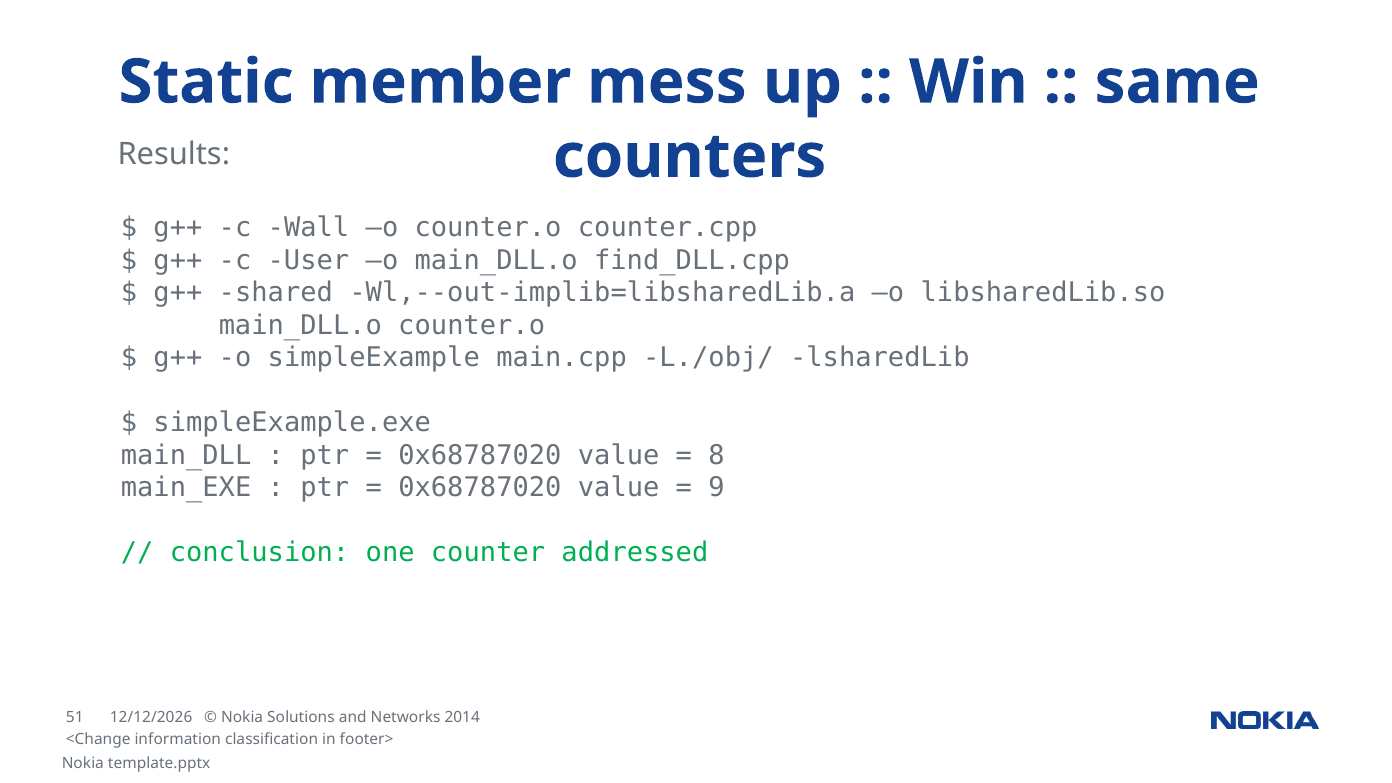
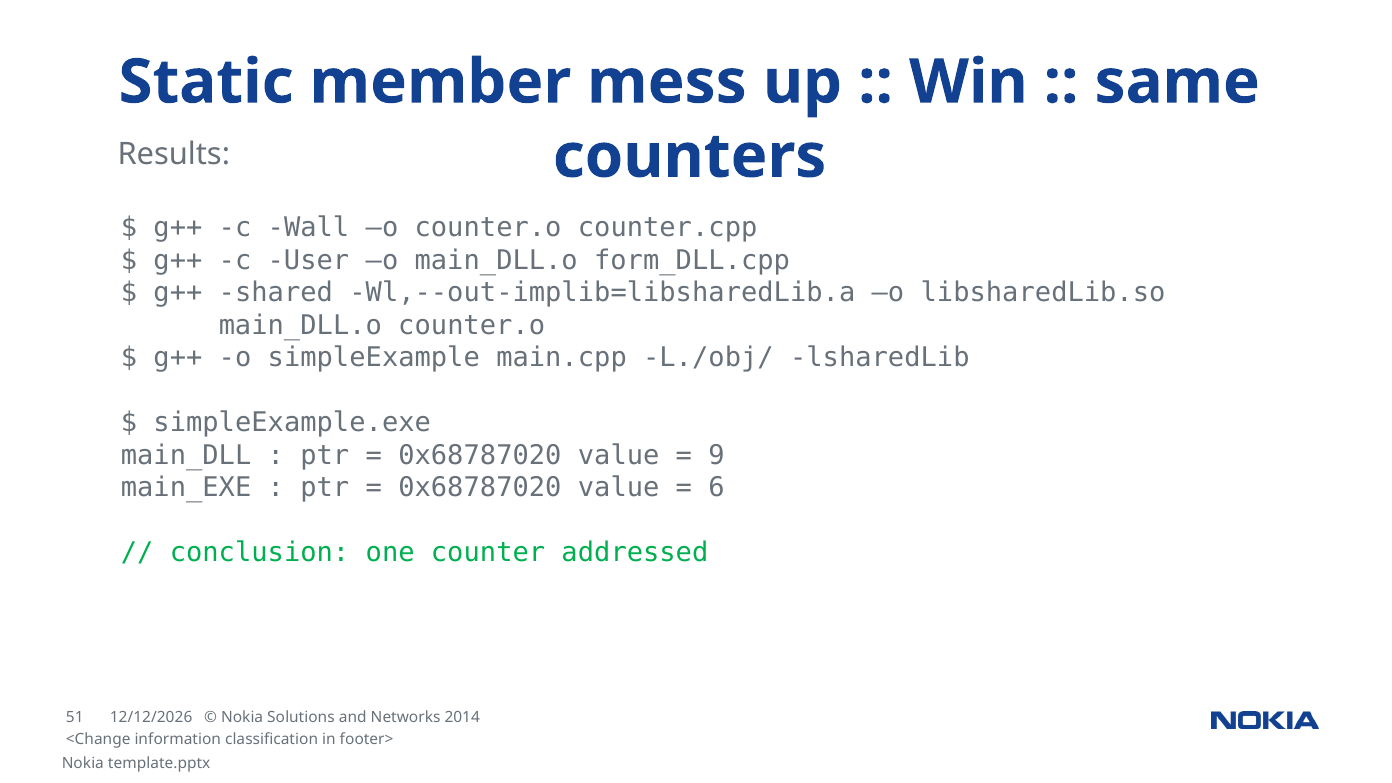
find_DLL.cpp: find_DLL.cpp -> form_DLL.cpp (692, 260)
8: 8 -> 9 (717, 455)
9: 9 -> 6 (717, 488)
